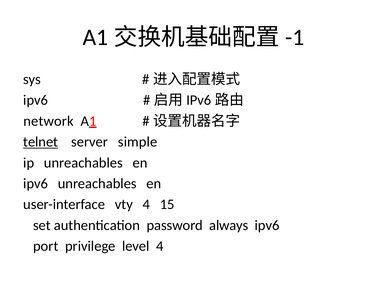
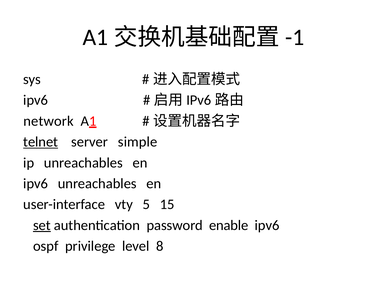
vty 4: 4 -> 5 (146, 205)
set underline: none -> present (42, 226)
always: always -> enable (229, 226)
port: port -> ospf (46, 246)
level 4: 4 -> 8 (160, 246)
